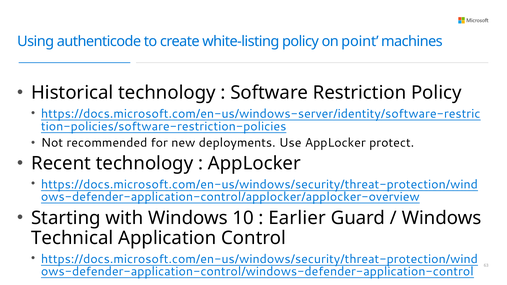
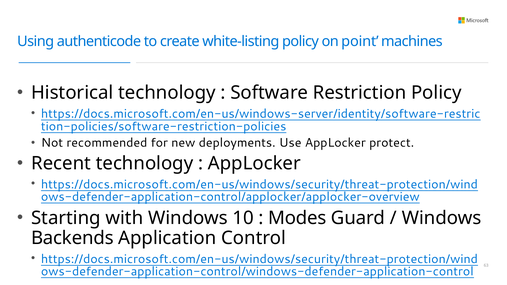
Earlier: Earlier -> Modes (297, 218)
Technical: Technical -> Backends (72, 238)
